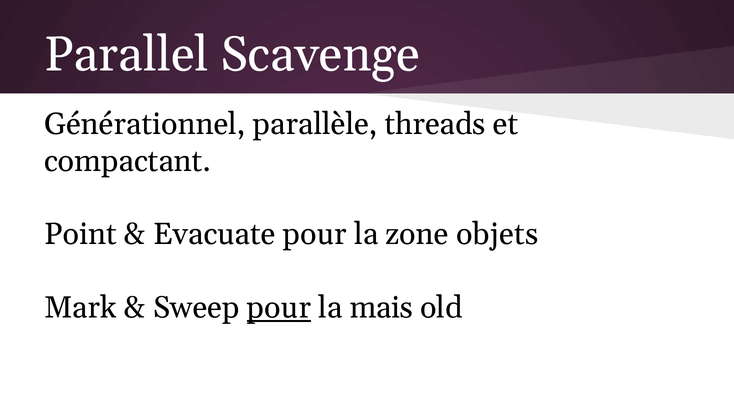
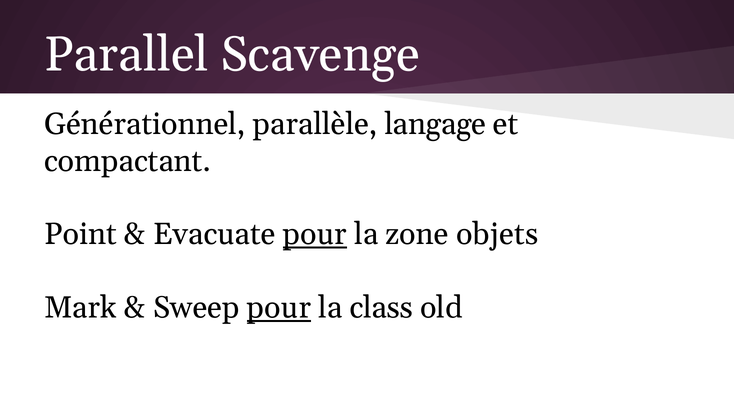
threads: threads -> langage (435, 124)
pour underline: none -> present (315, 234)
mais: mais -> class (381, 308)
